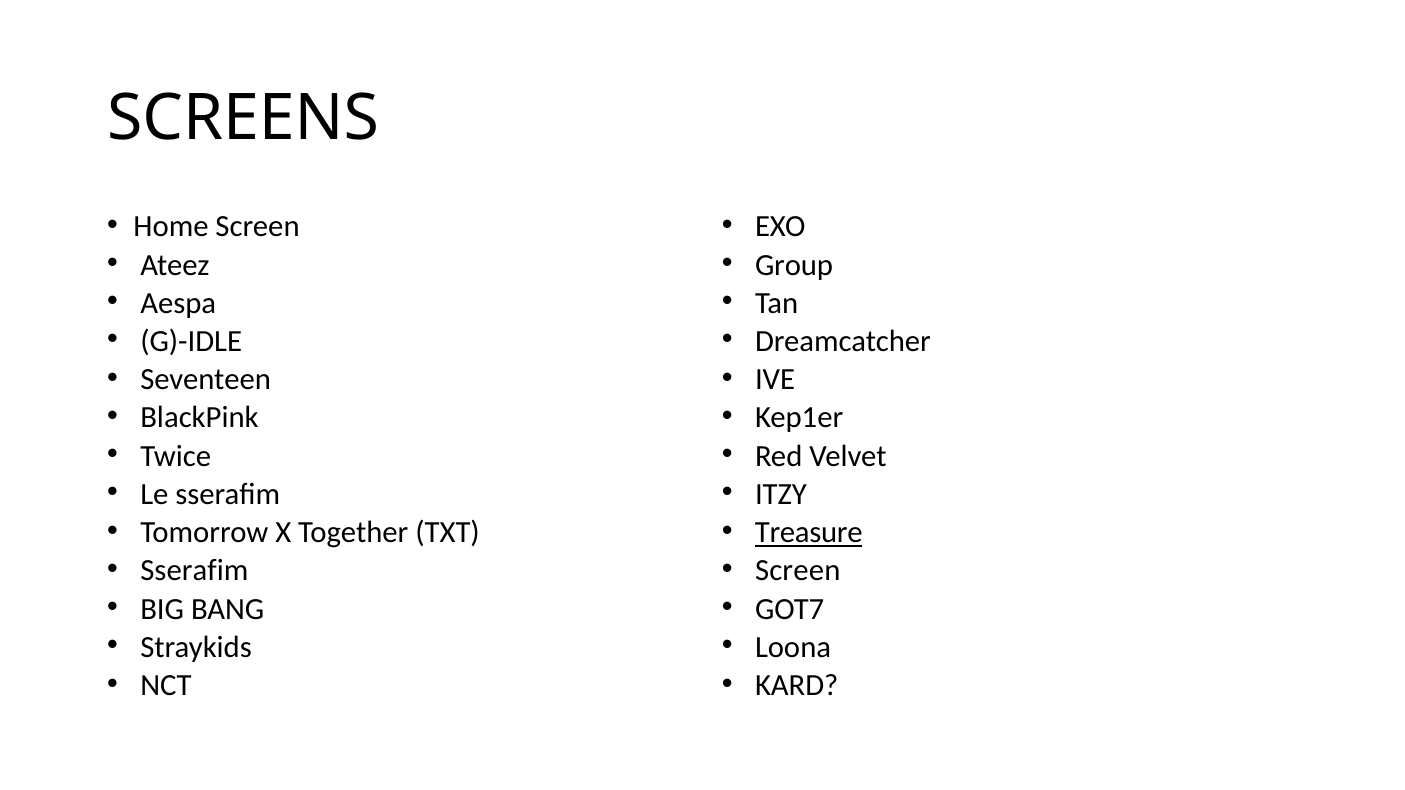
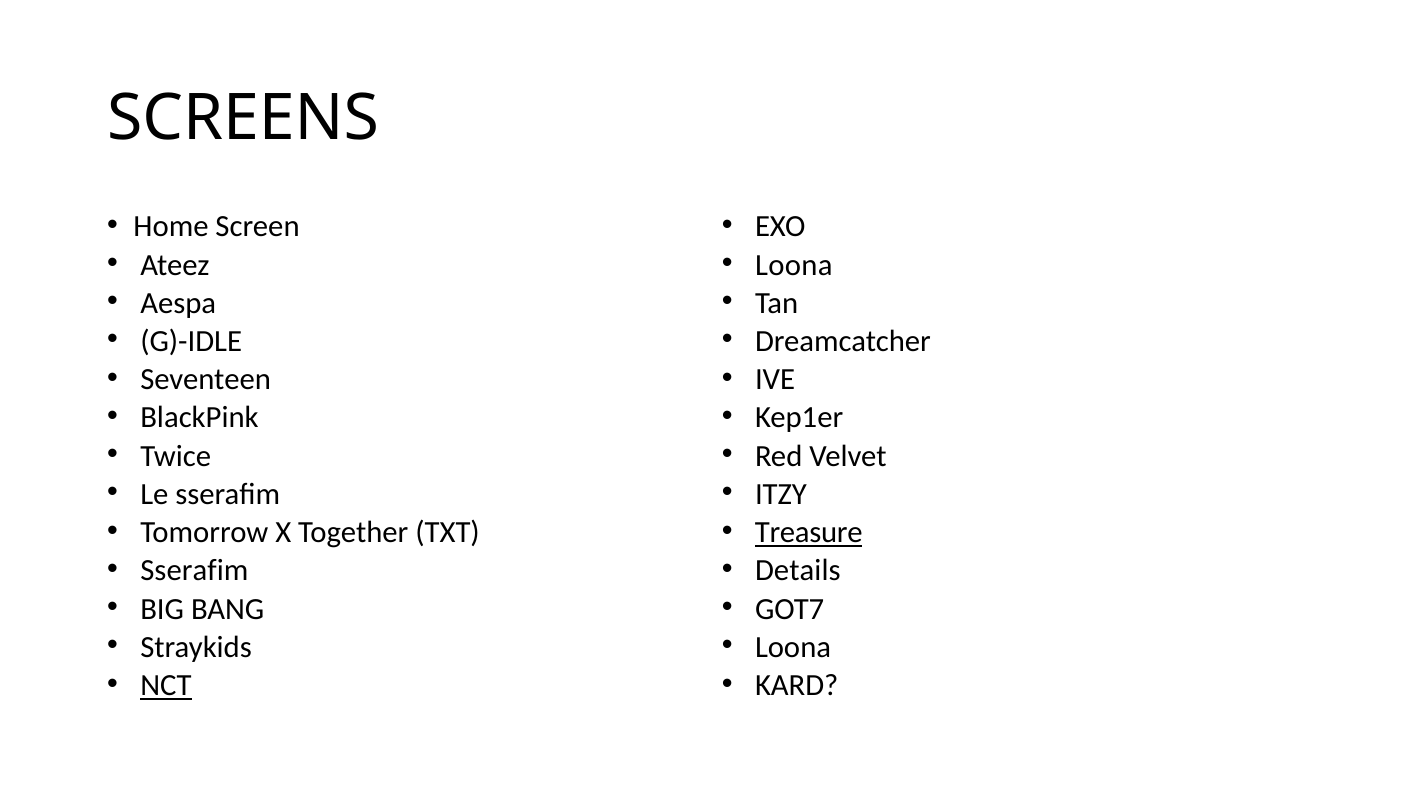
Group: Group -> Loona (794, 265)
Screen: Screen -> Details (798, 571)
NCT underline: none -> present (166, 686)
